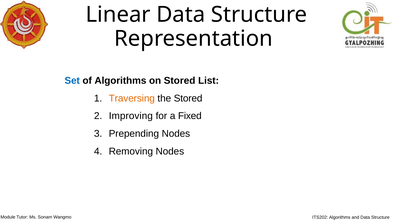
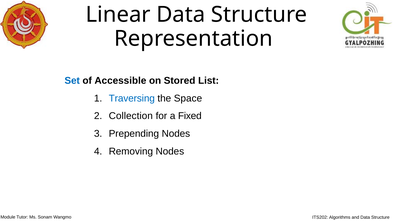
of Algorithms: Algorithms -> Accessible (120, 81)
Traversing colour: orange -> blue (132, 98)
the Stored: Stored -> Space (188, 98)
Improving: Improving -> Collection (131, 116)
